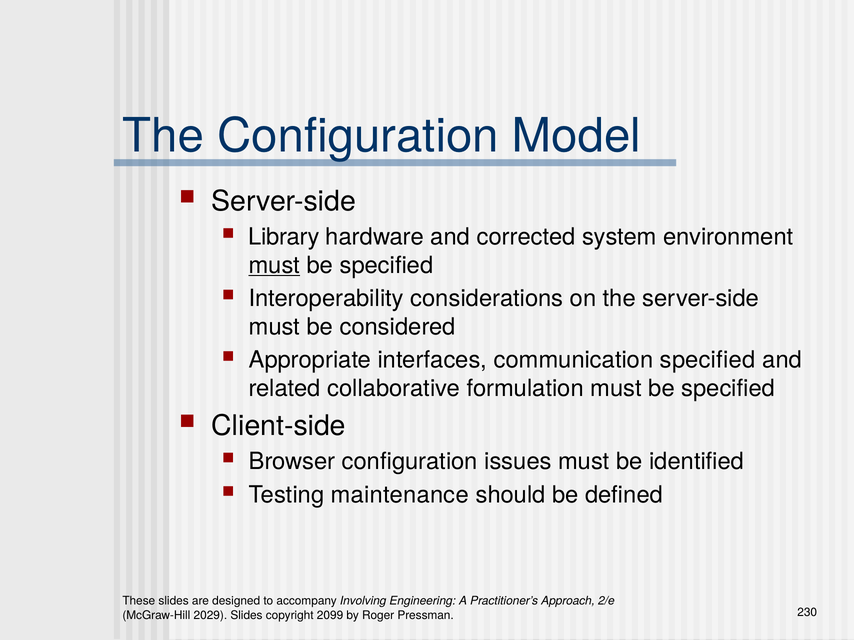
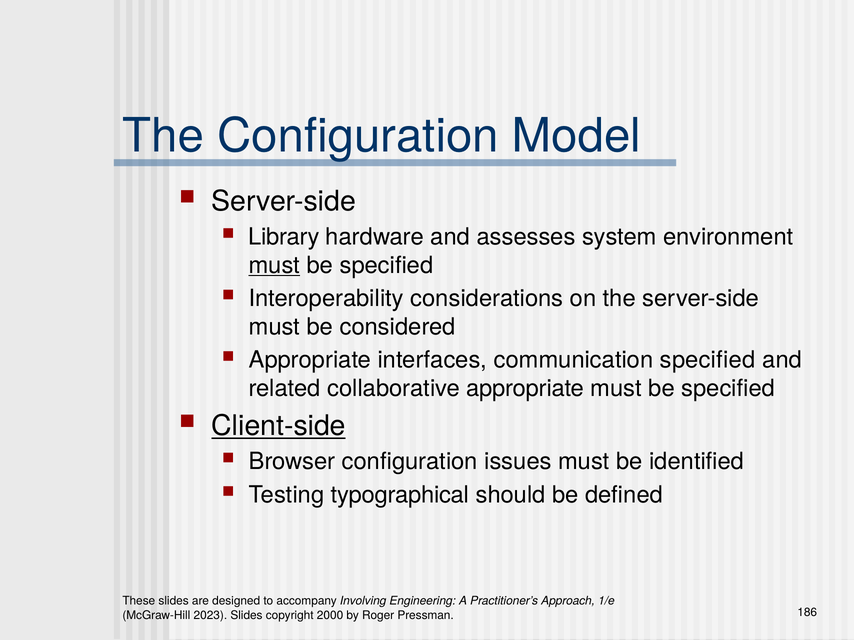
corrected: corrected -> assesses (526, 237)
collaborative formulation: formulation -> appropriate (525, 389)
Client-side underline: none -> present (279, 426)
maintenance: maintenance -> typographical (400, 495)
2/e: 2/e -> 1/e (606, 601)
2029: 2029 -> 2023 (210, 616)
2099: 2099 -> 2000 (330, 616)
230: 230 -> 186 (807, 613)
